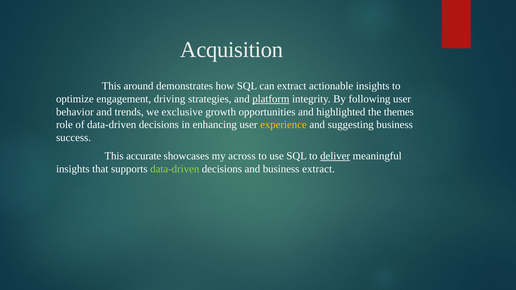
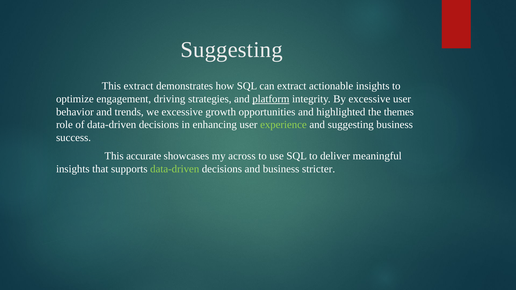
Acquisition: Acquisition -> Suggesting (232, 50)
This around: around -> extract (138, 86)
By following: following -> excessive (369, 99)
we exclusive: exclusive -> excessive (182, 112)
experience colour: yellow -> light green (283, 125)
deliver underline: present -> none (335, 156)
business extract: extract -> stricter (319, 169)
